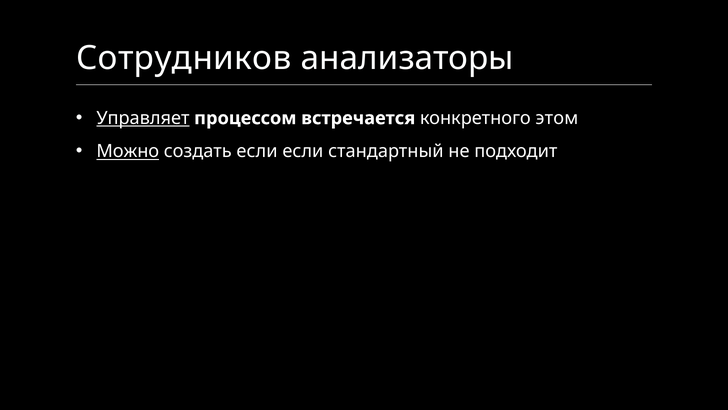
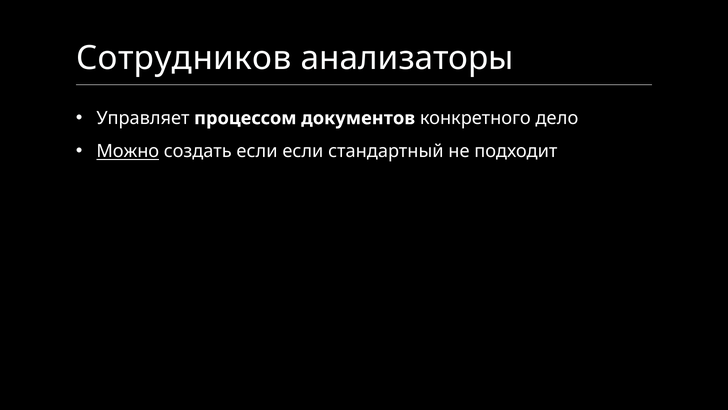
Управляет underline: present -> none (143, 118)
встречается: встречается -> документов (358, 118)
этом: этом -> дело (557, 118)
